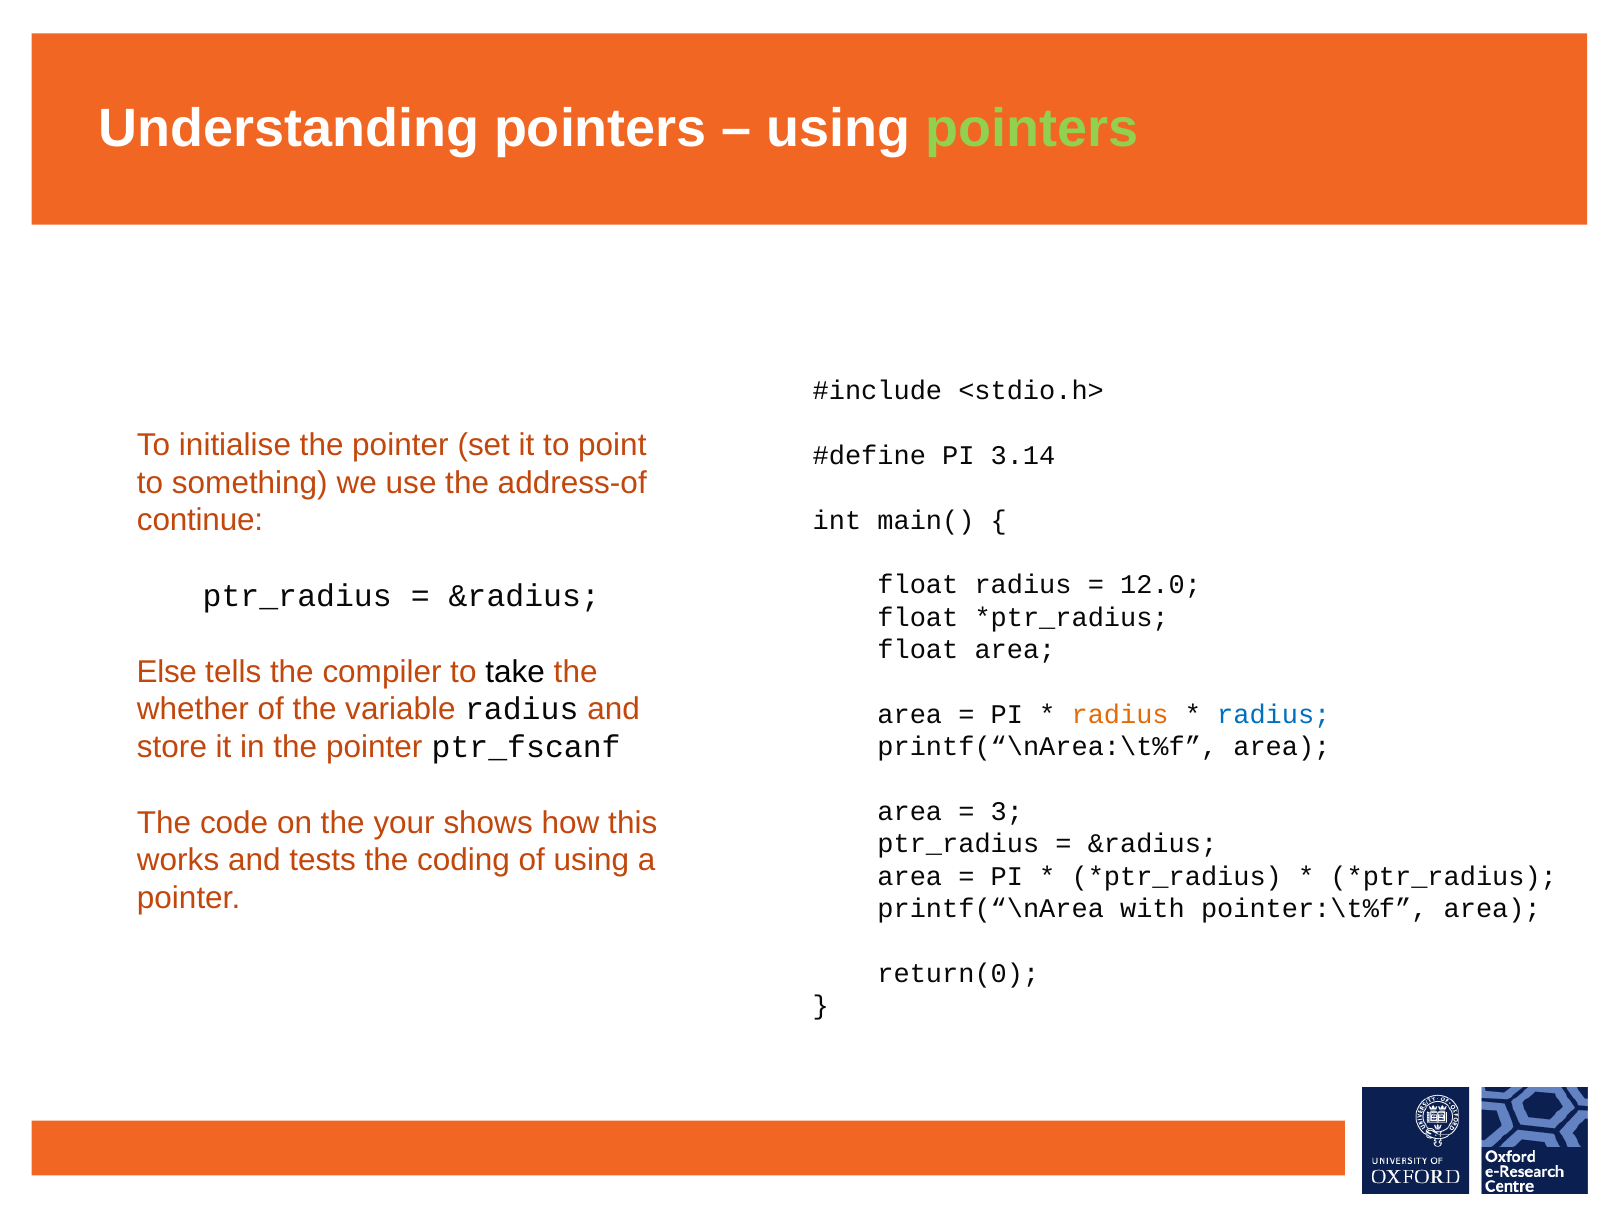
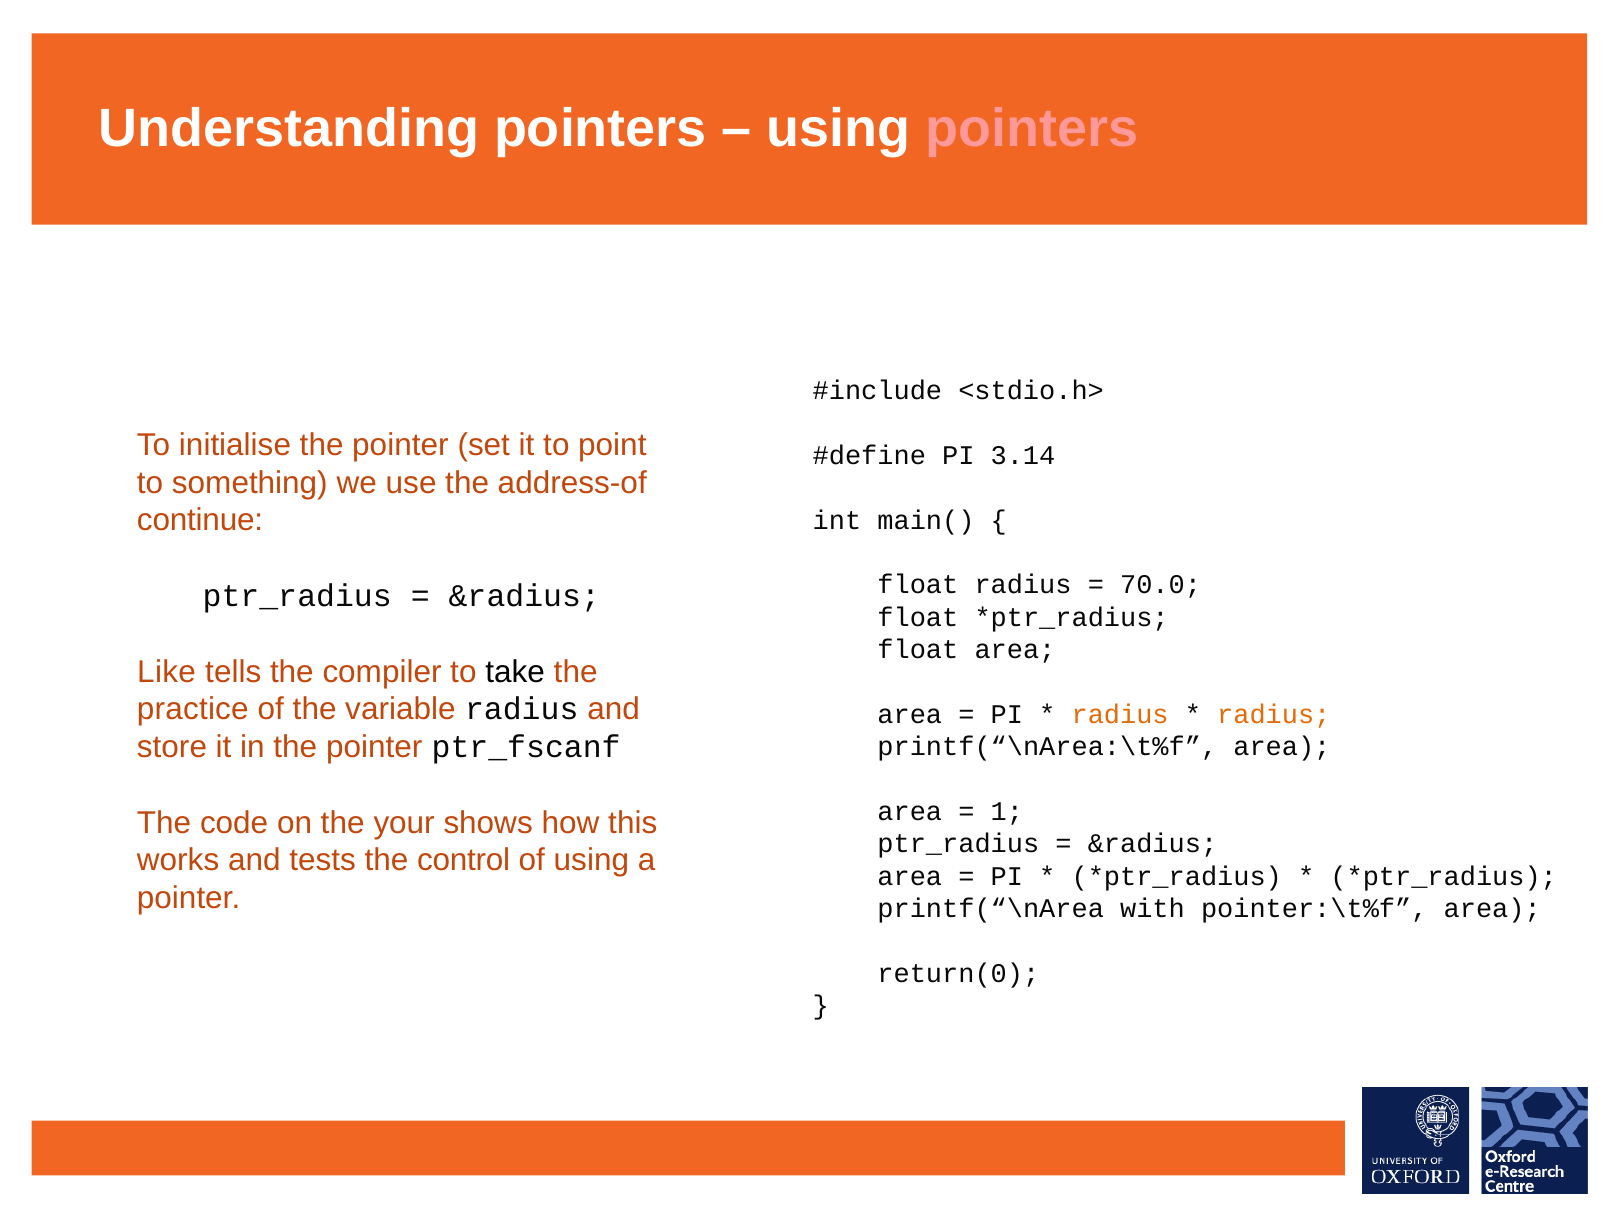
pointers colour: light green -> pink (1032, 128)
12.0: 12.0 -> 70.0 (1161, 585)
Else: Else -> Like (167, 672)
whether: whether -> practice (193, 710)
radius colour: blue -> orange (1274, 715)
3: 3 -> 1 (1007, 812)
coding: coding -> control (464, 861)
